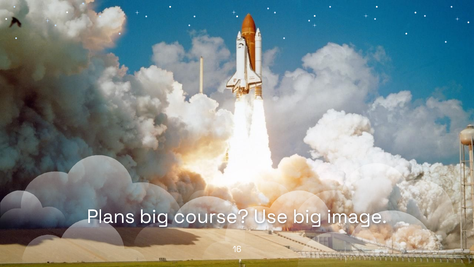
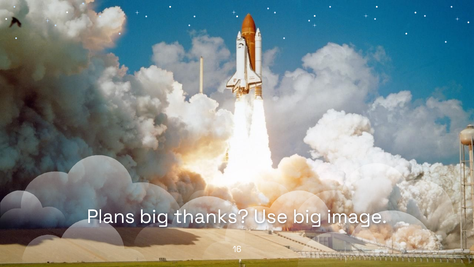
course: course -> thanks (211, 216)
